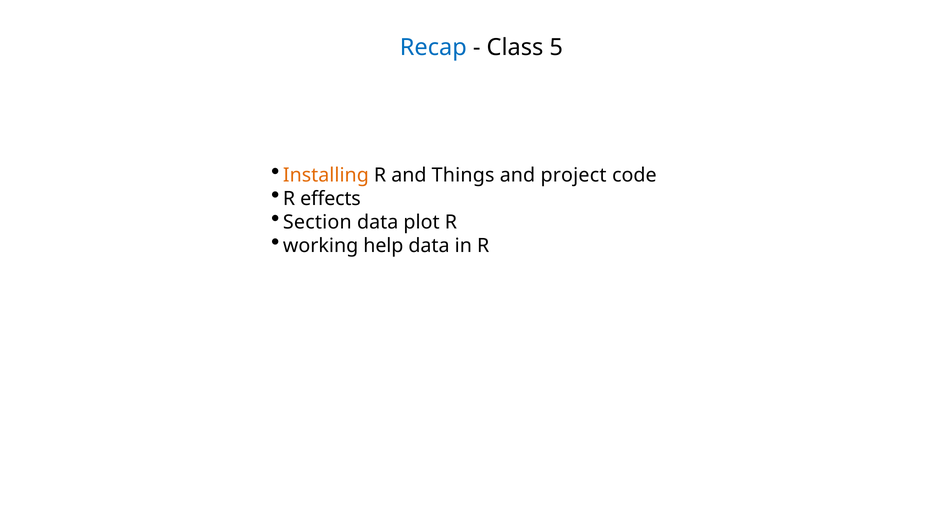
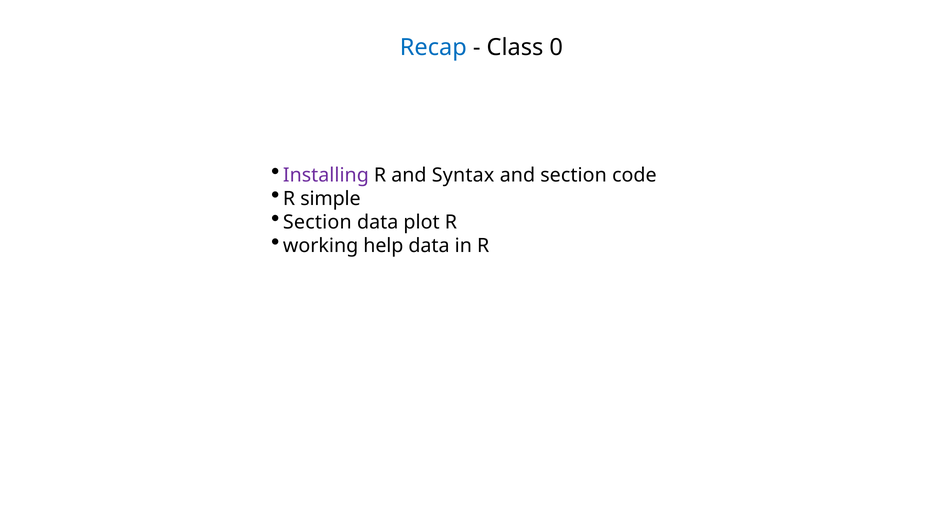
5: 5 -> 0 (556, 48)
Installing colour: orange -> purple (326, 175)
Things: Things -> Syntax (463, 175)
and project: project -> section (574, 175)
effects: effects -> simple (330, 199)
